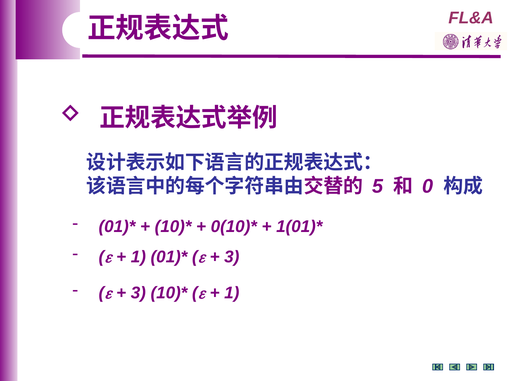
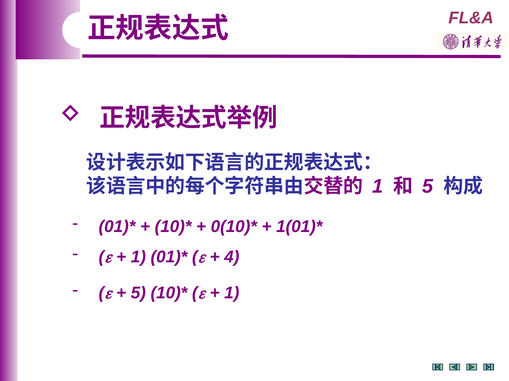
5: 5 -> 1 (378, 187)
0: 0 -> 5 (428, 187)
3: 3 -> 4 (232, 257)
3: 3 -> 5 (138, 293)
